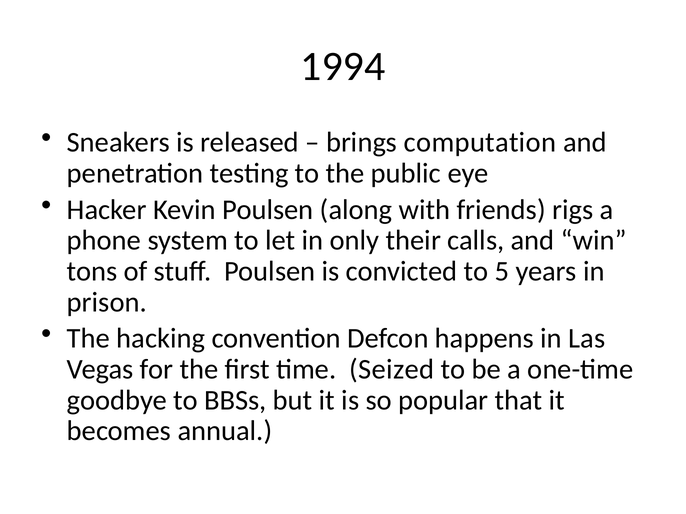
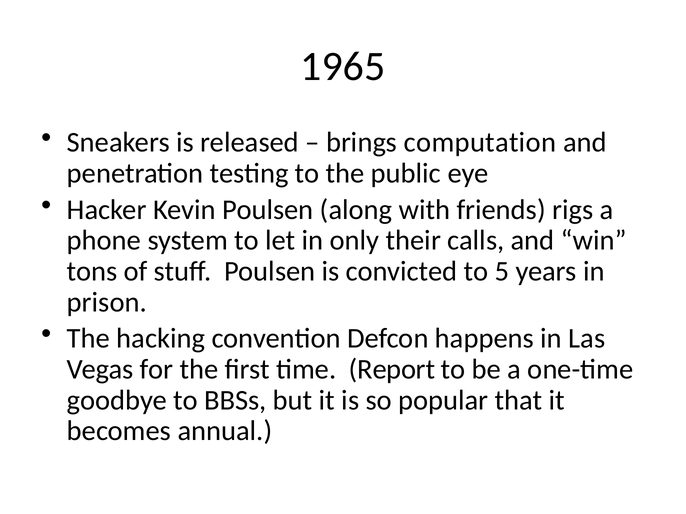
1994: 1994 -> 1965 (343, 66)
Seized: Seized -> Report (392, 370)
